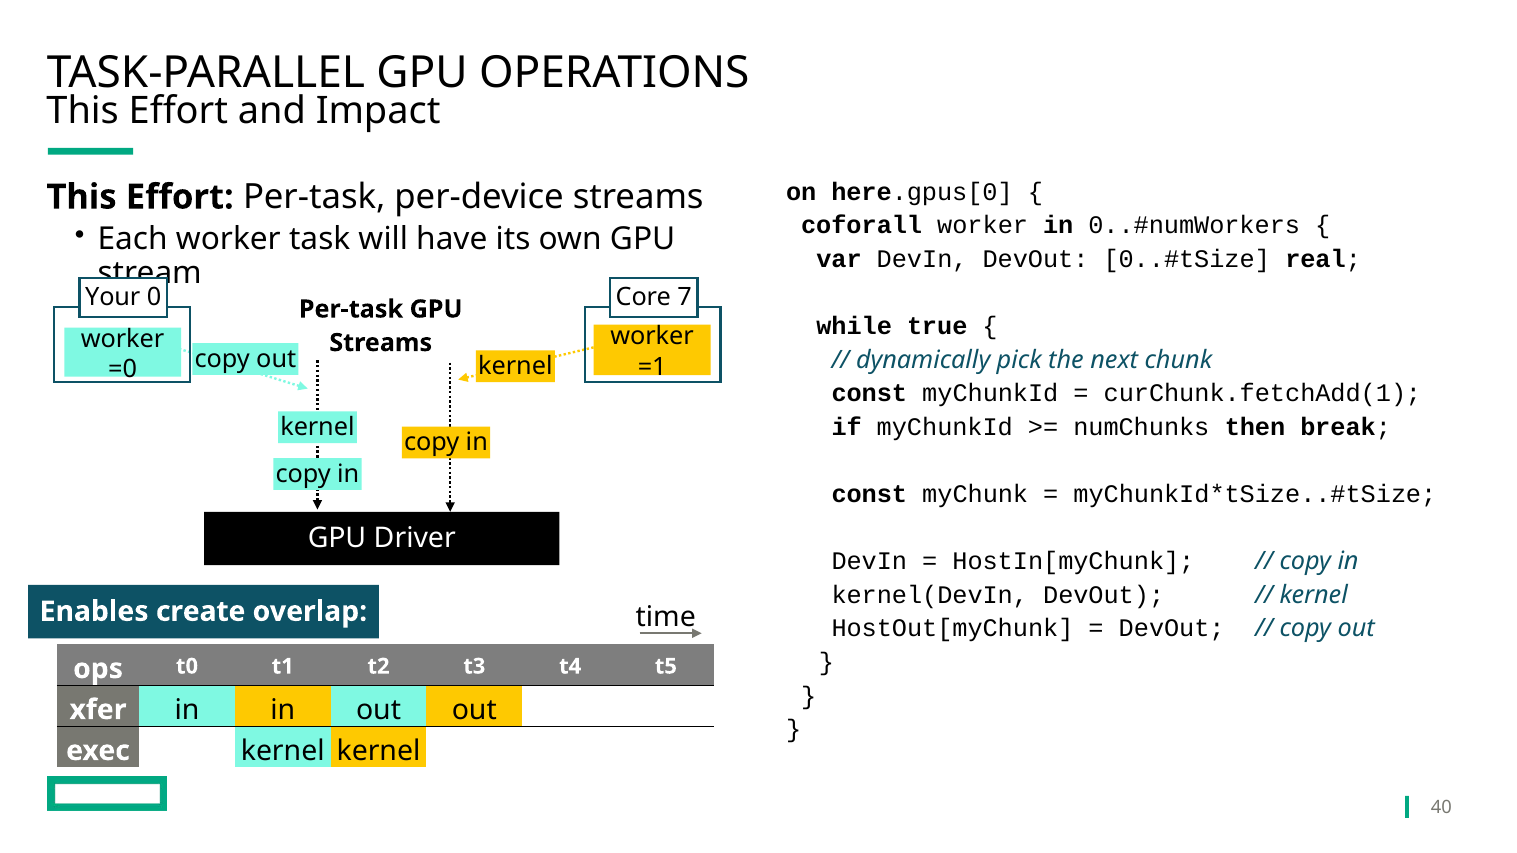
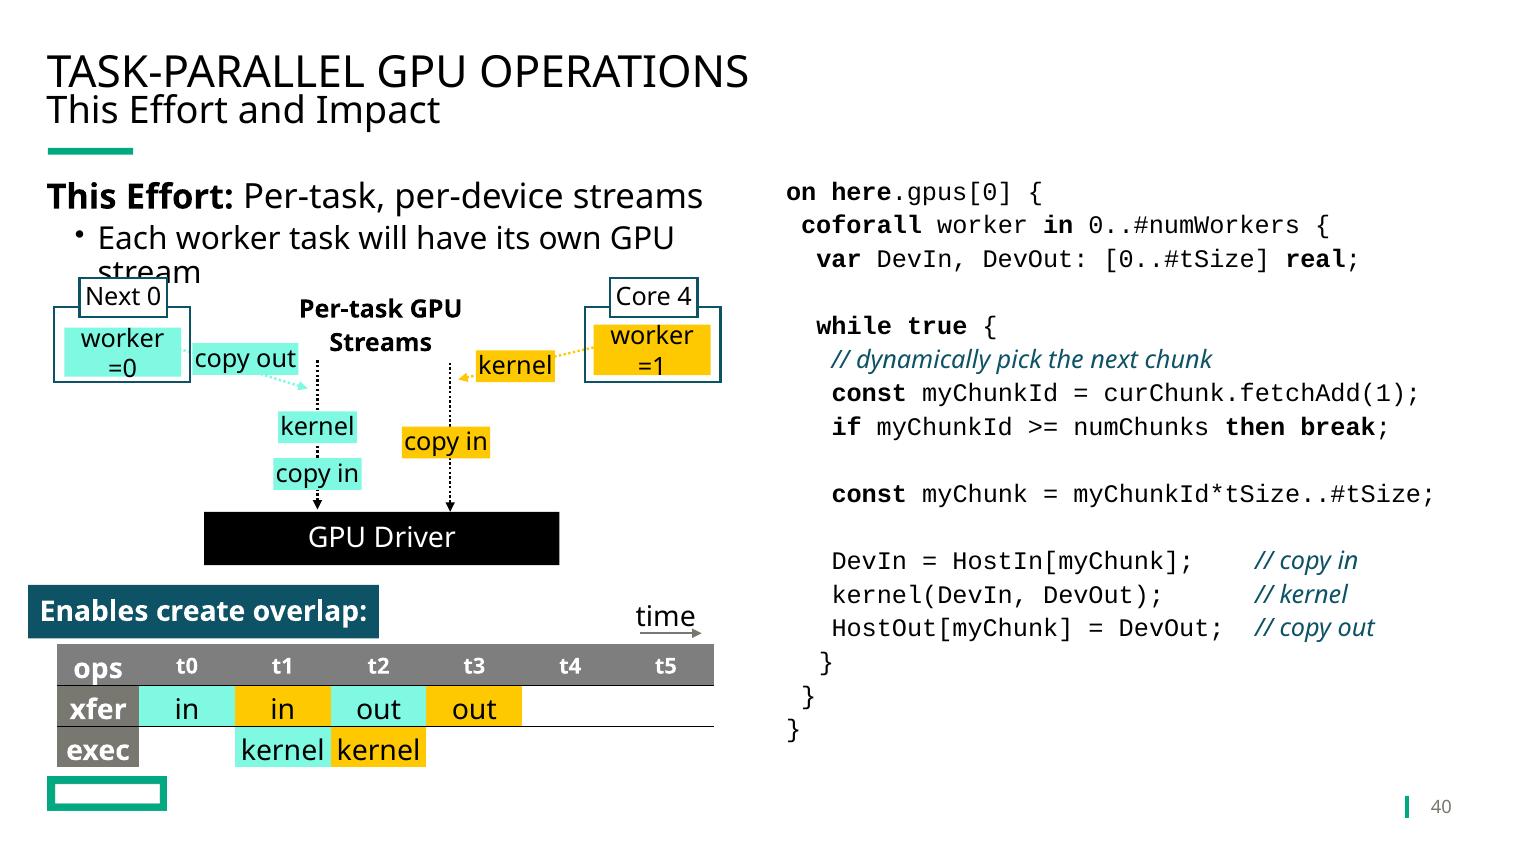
Your: Your -> Next (113, 298)
7: 7 -> 4 (685, 298)
